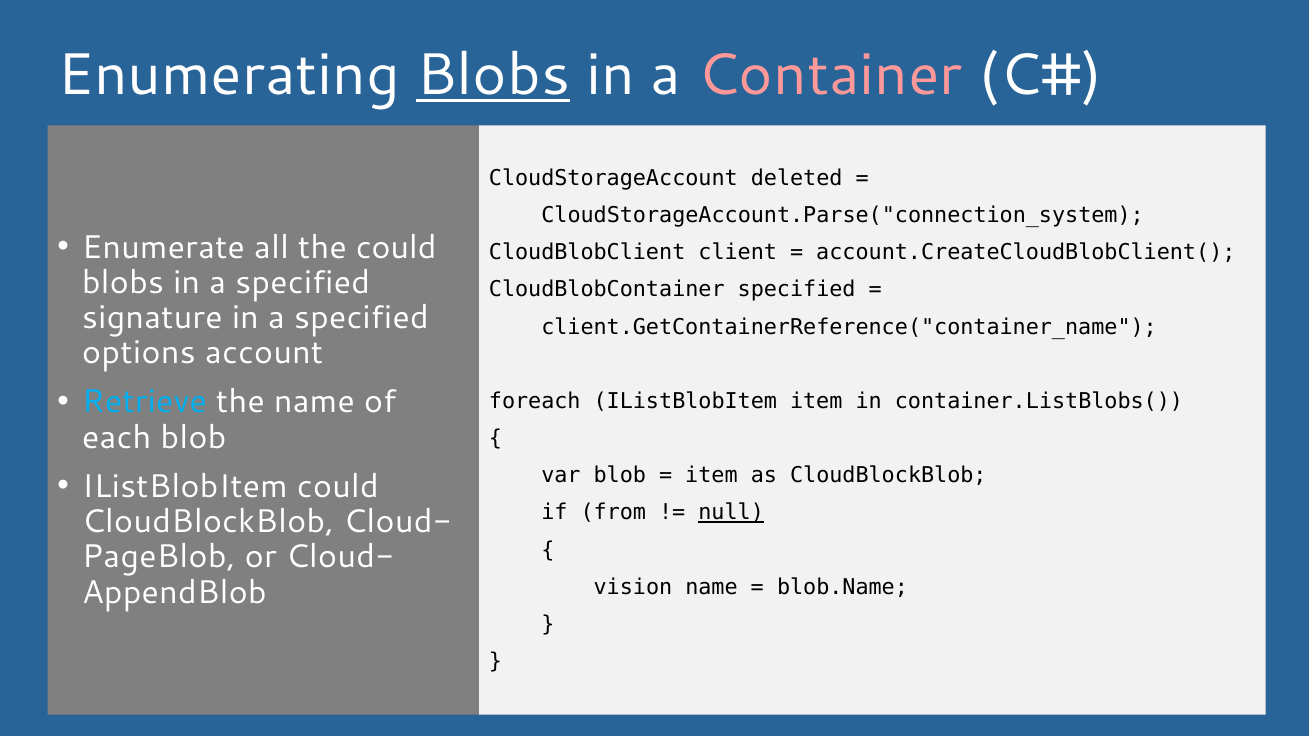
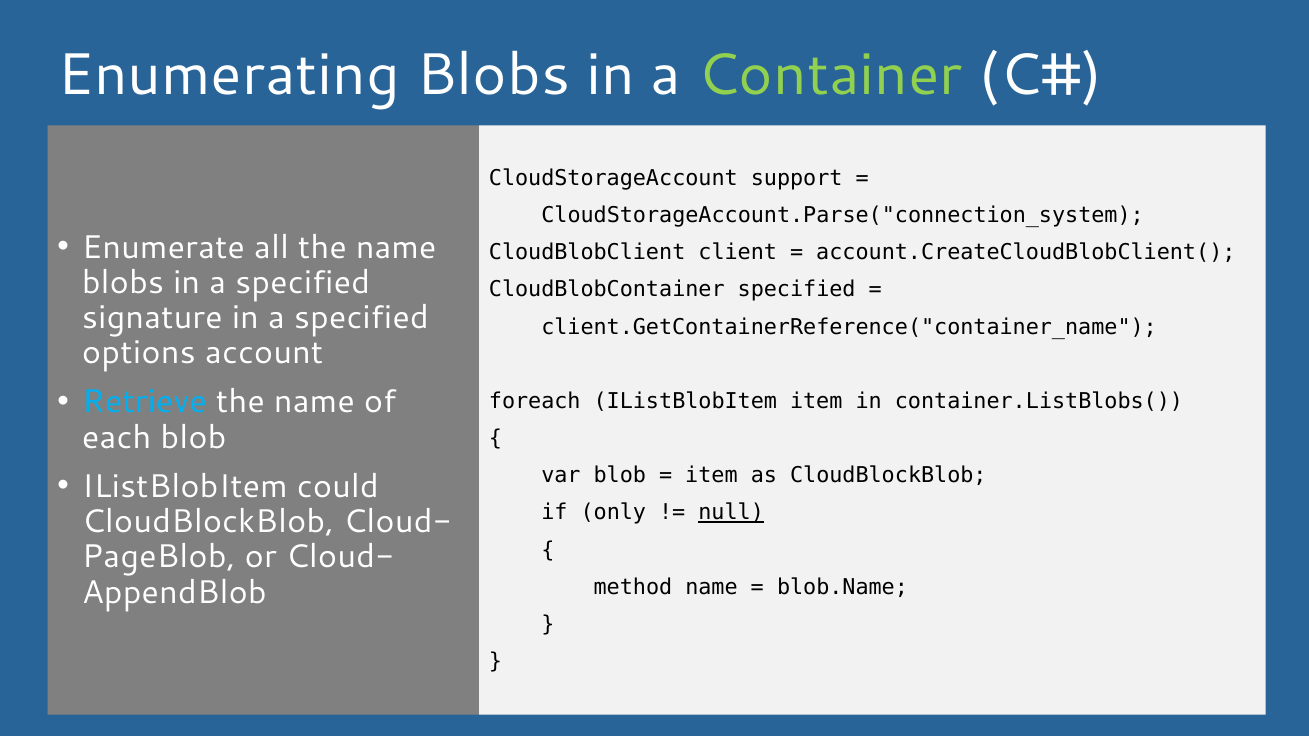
Blobs underline: present -> none (493, 75)
Container colour: pink -> light green (830, 75)
deleted: deleted -> support (797, 178)
all the could: could -> name (396, 247)
from: from -> only (613, 513)
vision: vision -> method (633, 587)
